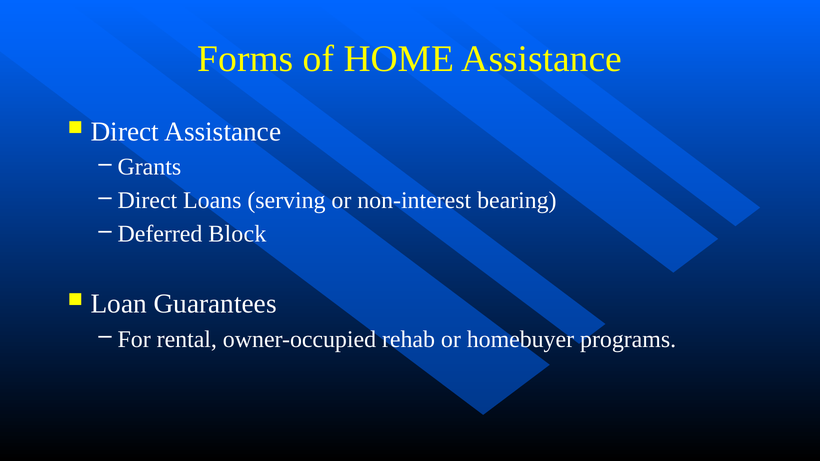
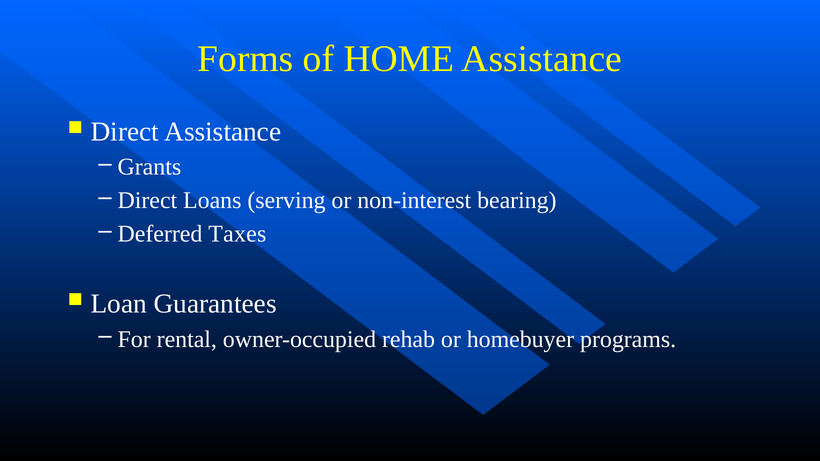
Block: Block -> Taxes (237, 234)
